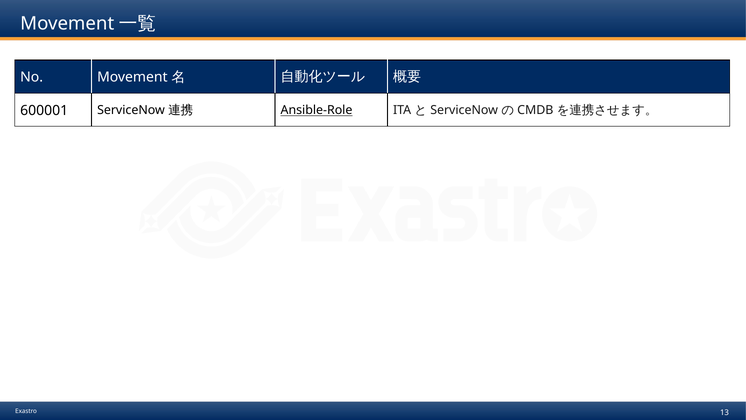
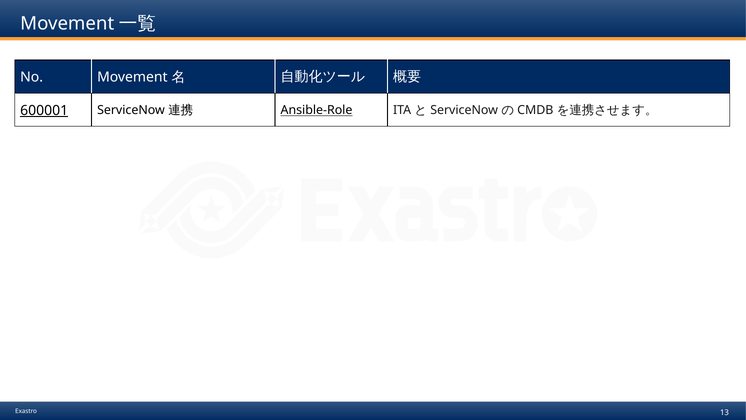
600001 underline: none -> present (44, 110)
